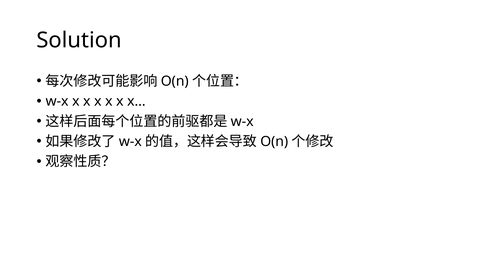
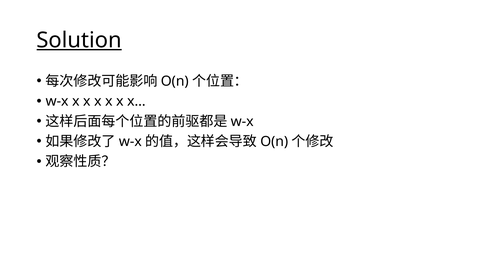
Solution underline: none -> present (79, 40)
